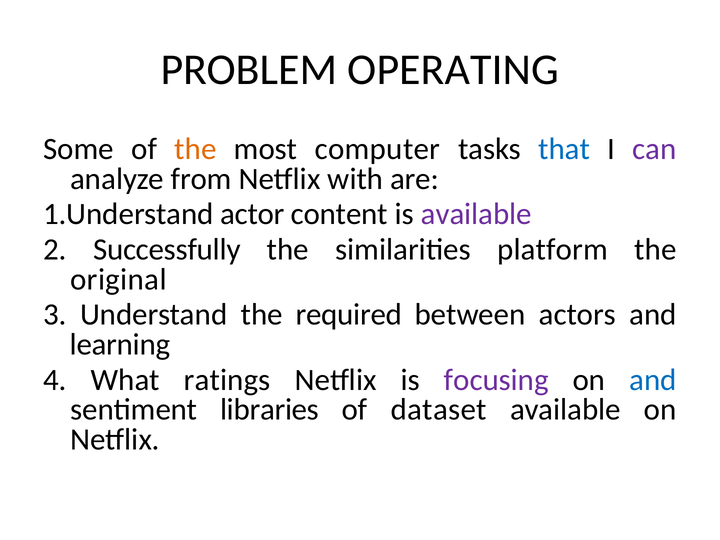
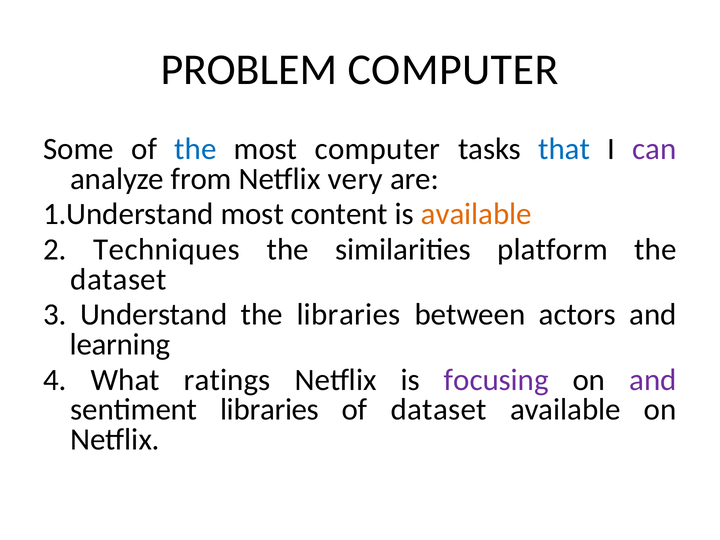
PROBLEM OPERATING: OPERATING -> COMPUTER (453, 70)
the colour: orange -> blue (195, 149)
with: with -> very (355, 179)
1.Understand actor: actor -> most (252, 214)
available colour: purple -> orange (476, 214)
Successfully: Successfully -> Techniques (167, 250)
original: original -> dataset (118, 279)
the required: required -> libraries (349, 315)
and colour: blue -> purple (653, 380)
